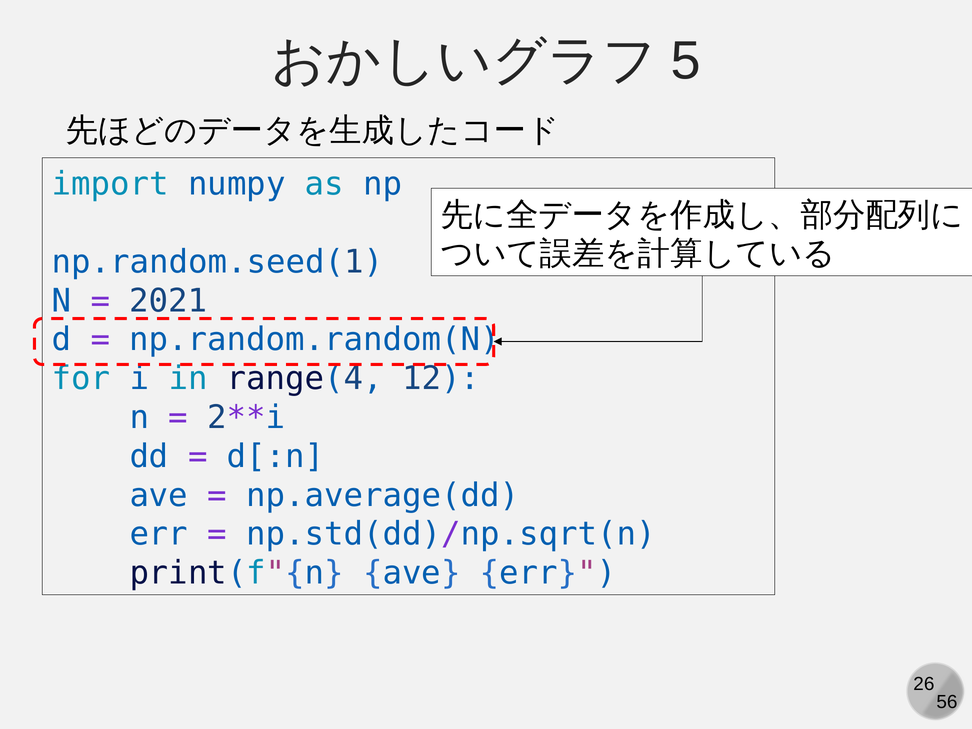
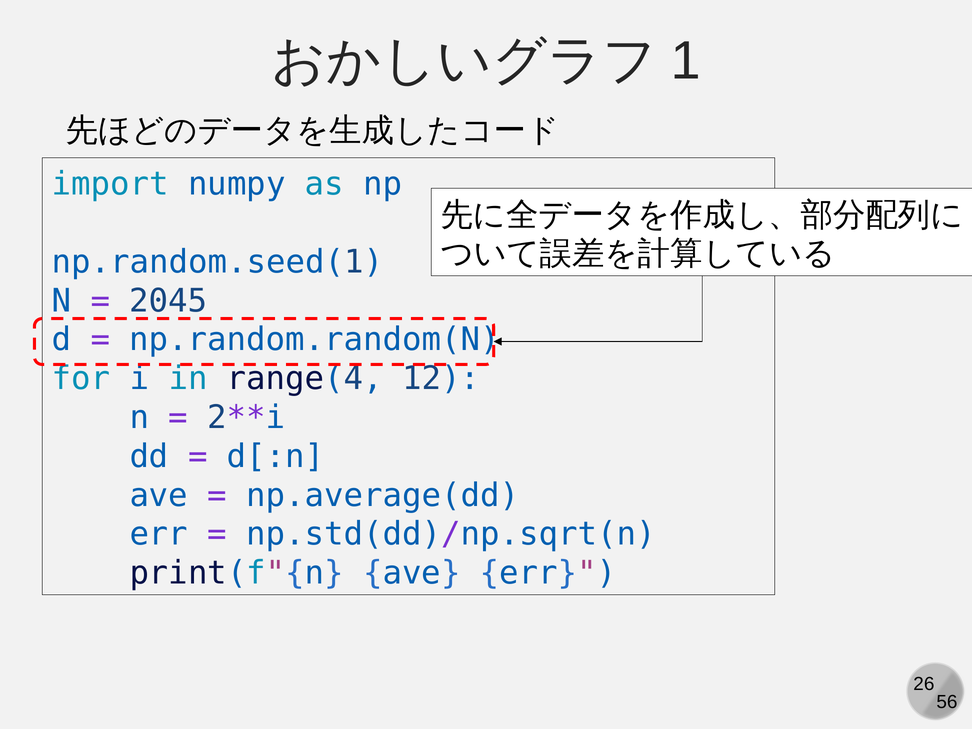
5: 5 -> 1 (686, 61)
2021: 2021 -> 2045 (168, 301)
